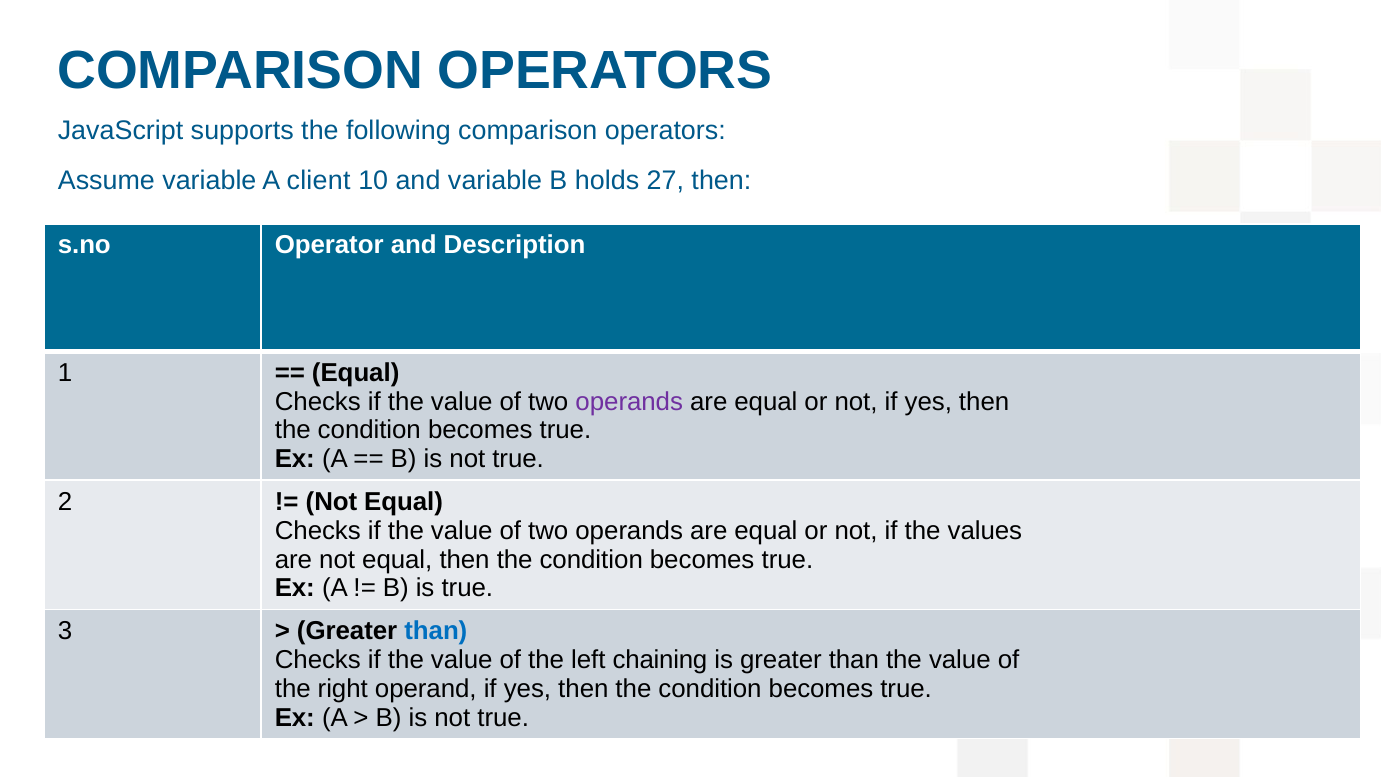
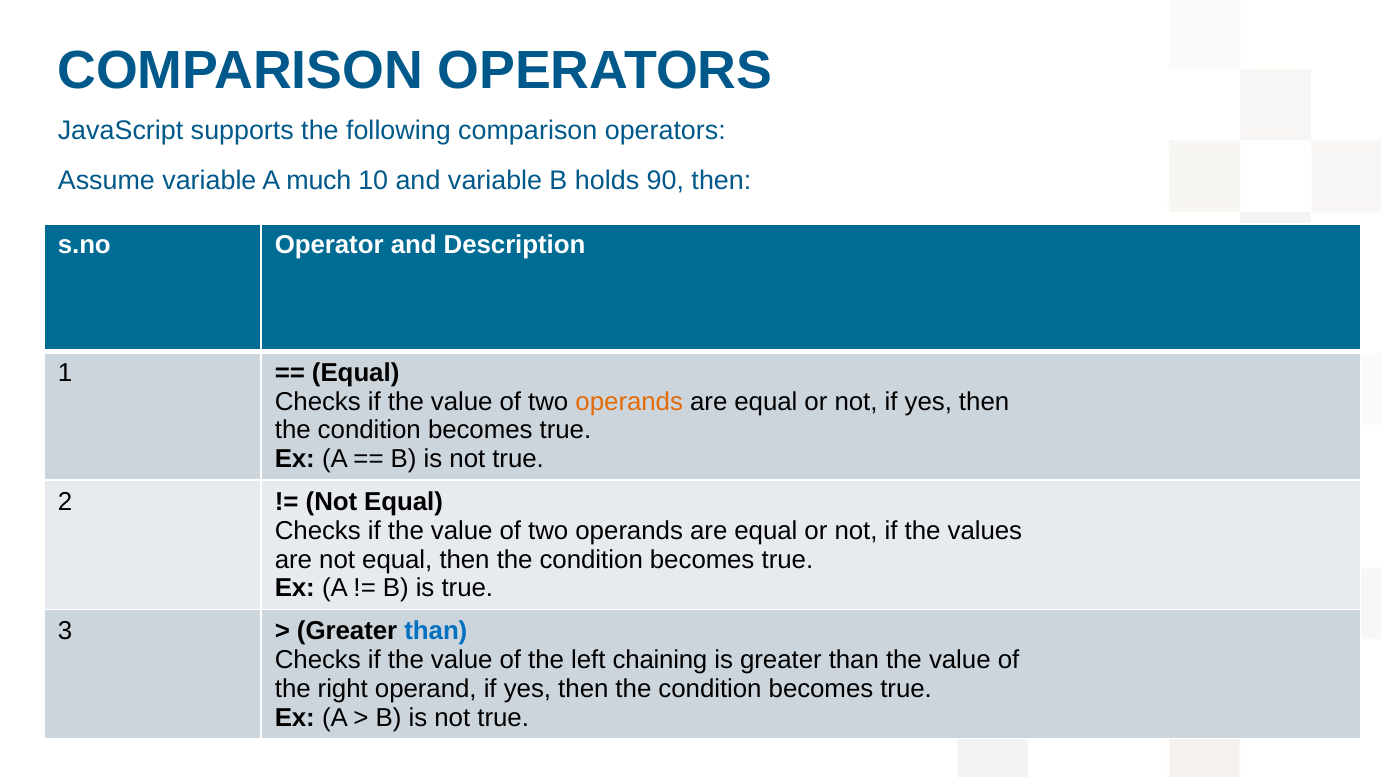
client: client -> much (319, 181)
27: 27 -> 90 (665, 181)
operands colour: purple -> orange (629, 402)
